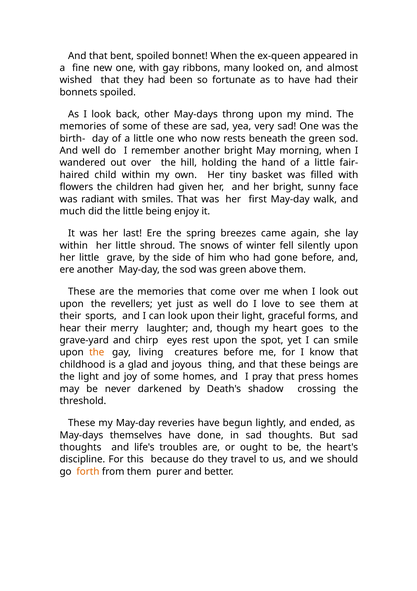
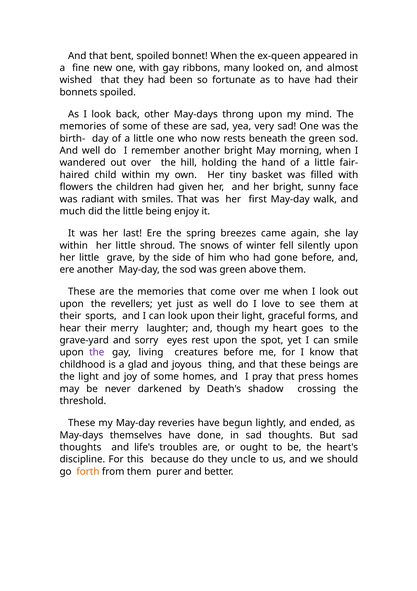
chirp: chirp -> sorry (147, 340)
the colour: orange -> purple (97, 352)
travel: travel -> uncle (243, 459)
